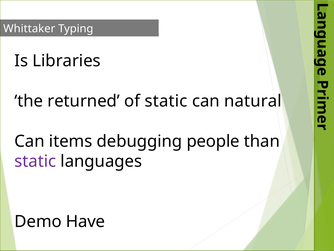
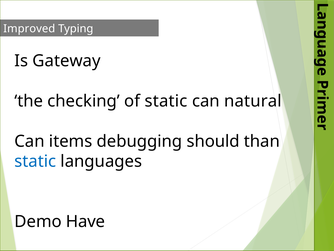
Whittaker: Whittaker -> Improved (29, 29)
Libraries: Libraries -> Gateway (67, 61)
returned: returned -> checking (84, 101)
people: people -> should (213, 141)
static colour: purple -> blue (35, 161)
